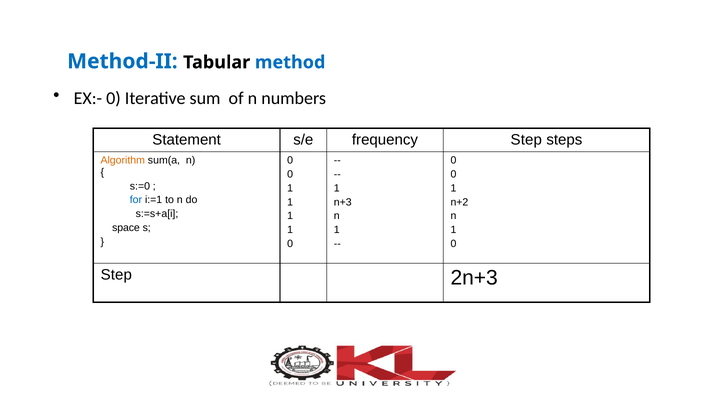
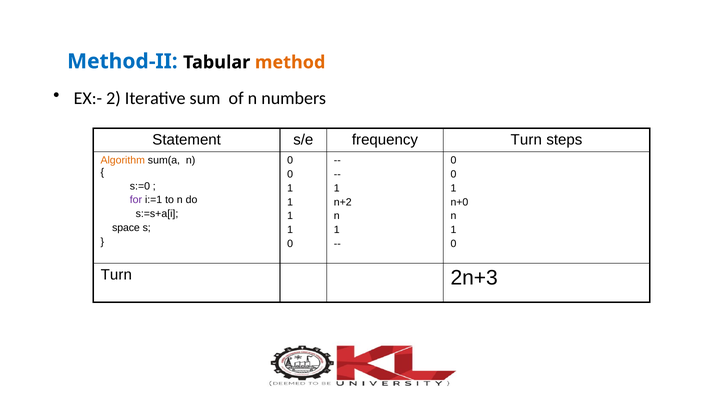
method colour: blue -> orange (290, 62)
EX:- 0: 0 -> 2 (113, 99)
frequency Step: Step -> Turn (526, 140)
for colour: blue -> purple (136, 200)
n+3: n+3 -> n+2 (343, 202)
n+2: n+2 -> n+0 (459, 202)
Step: Step -> Turn (116, 275)
